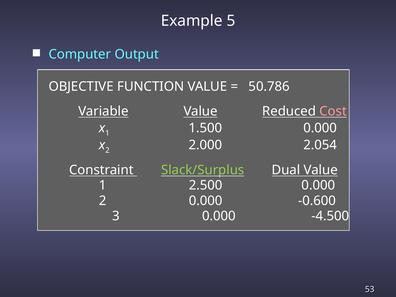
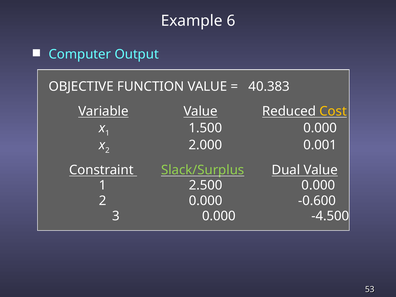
5: 5 -> 6 (231, 21)
50.786: 50.786 -> 40.383 (269, 87)
Cost colour: pink -> yellow (333, 111)
2.054: 2.054 -> 0.001 (320, 145)
